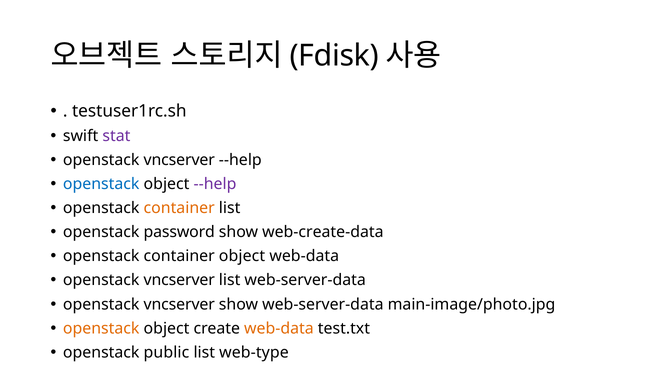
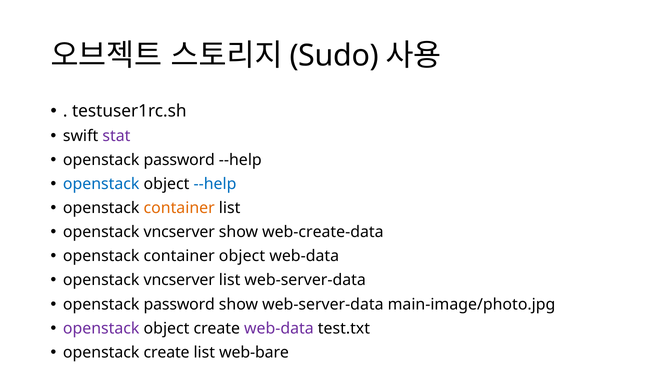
Fdisk: Fdisk -> Sudo (334, 56)
vncserver: vncserver -> password (179, 160)
--help colour: purple -> blue (215, 184)
password: password -> vncserver (179, 232)
vncserver: vncserver -> password (179, 304)
openstack colour: orange -> purple (101, 328)
web-data colour: orange -> purple (279, 328)
openstack public: public -> create (167, 352)
web-type: web-type -> web-bare (254, 352)
